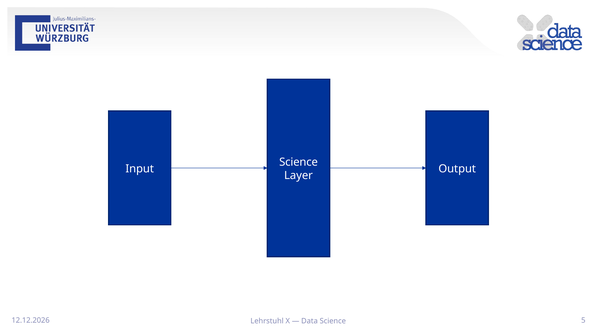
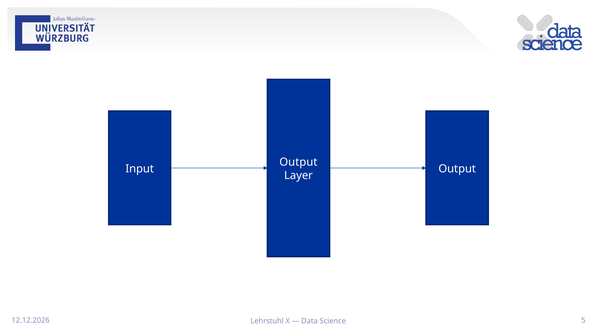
Science: Science -> Output (298, 162)
